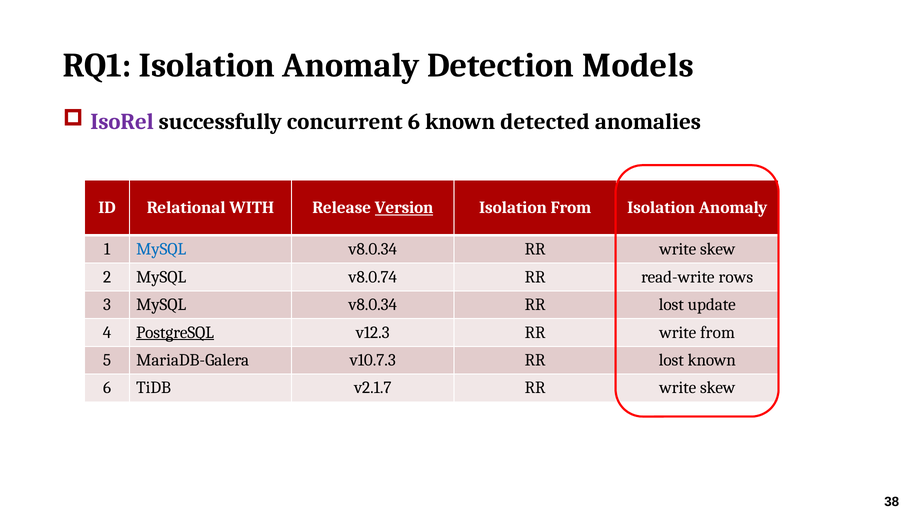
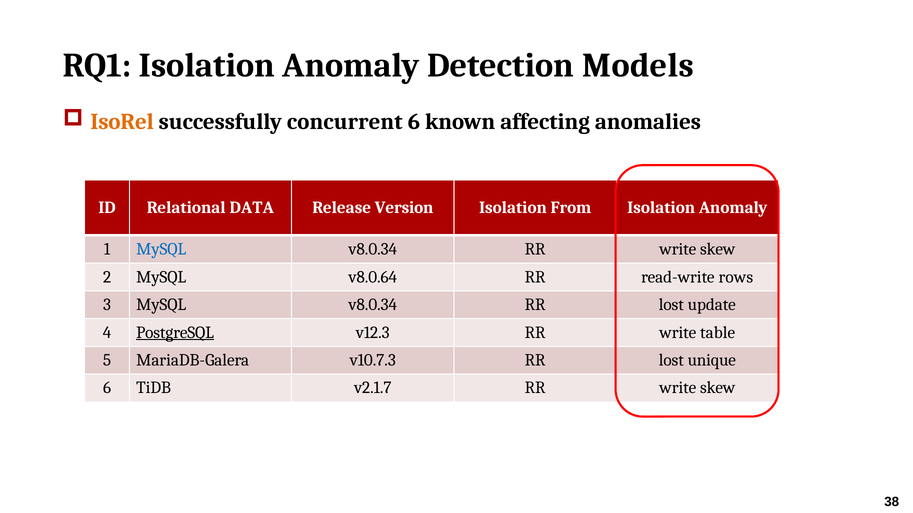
IsoRel colour: purple -> orange (122, 122)
detected: detected -> affecting (545, 122)
WITH: WITH -> DATA (252, 208)
Version underline: present -> none (404, 208)
v8.0.74: v8.0.74 -> v8.0.64 (373, 277)
write from: from -> table (718, 333)
lost known: known -> unique (712, 361)
